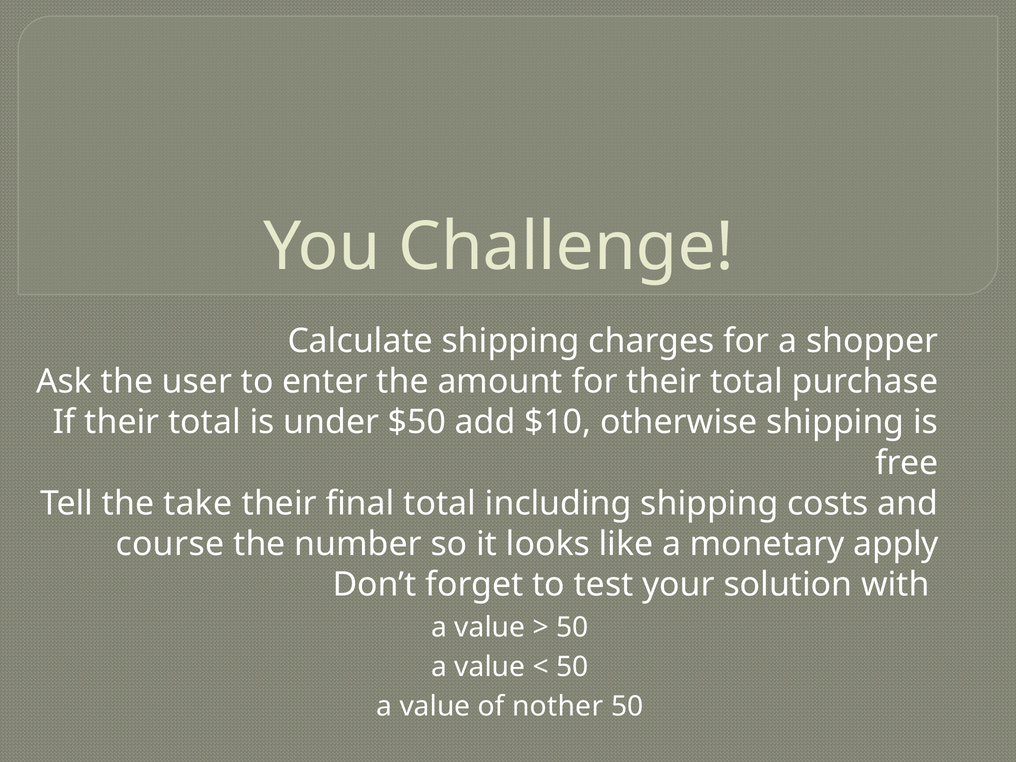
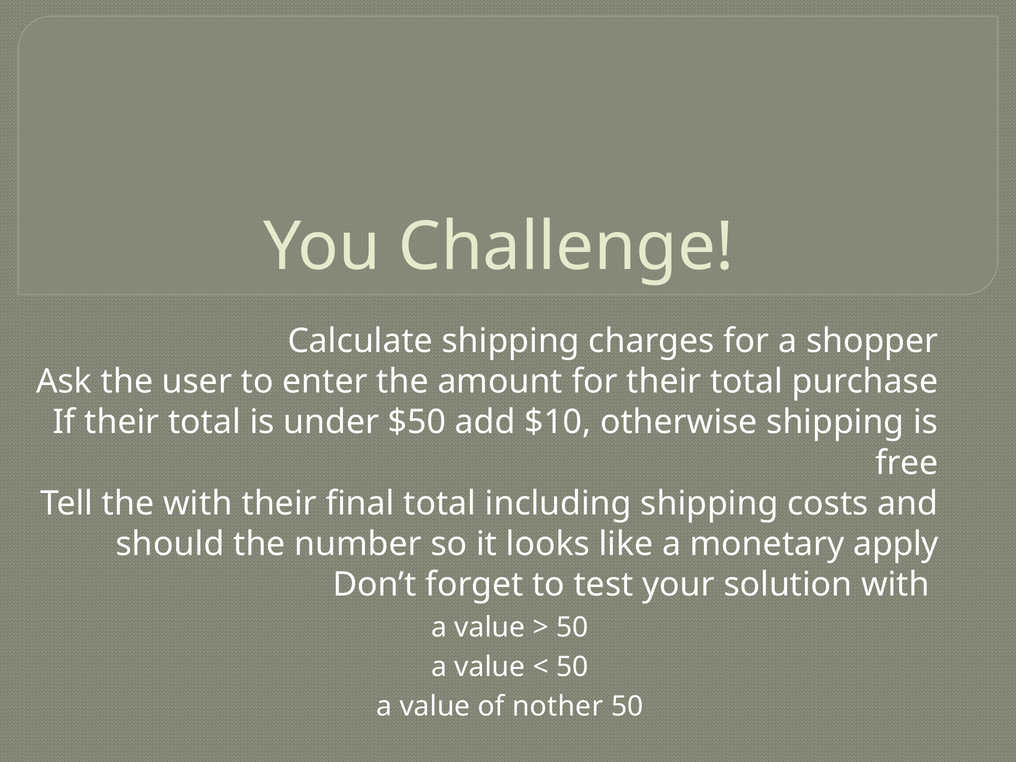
the take: take -> with (198, 504)
course: course -> should (170, 544)
